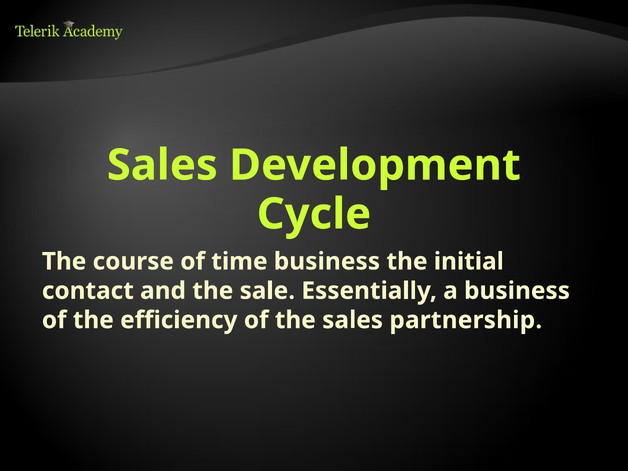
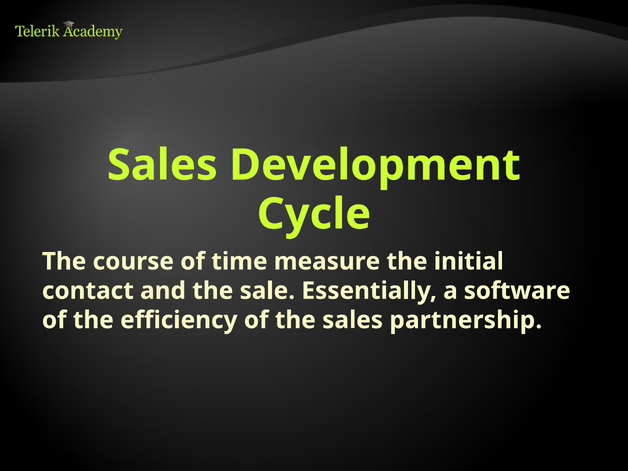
time business: business -> measure (327, 261)
a business: business -> software (517, 291)
